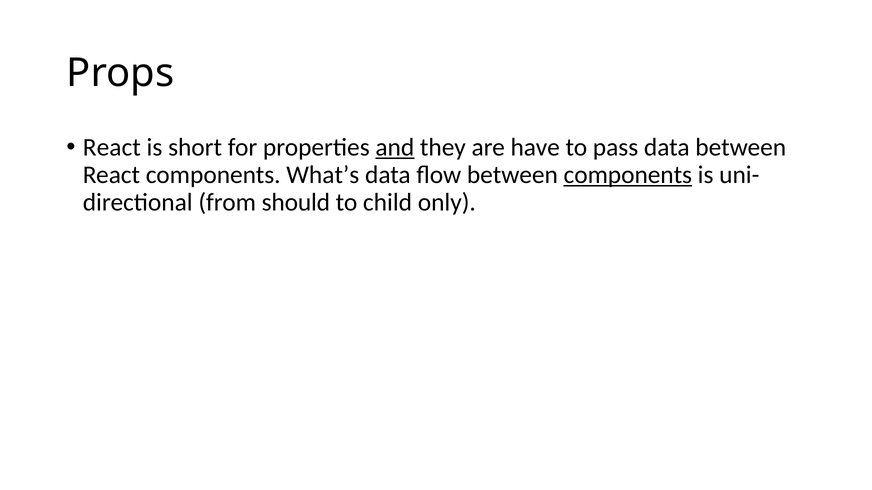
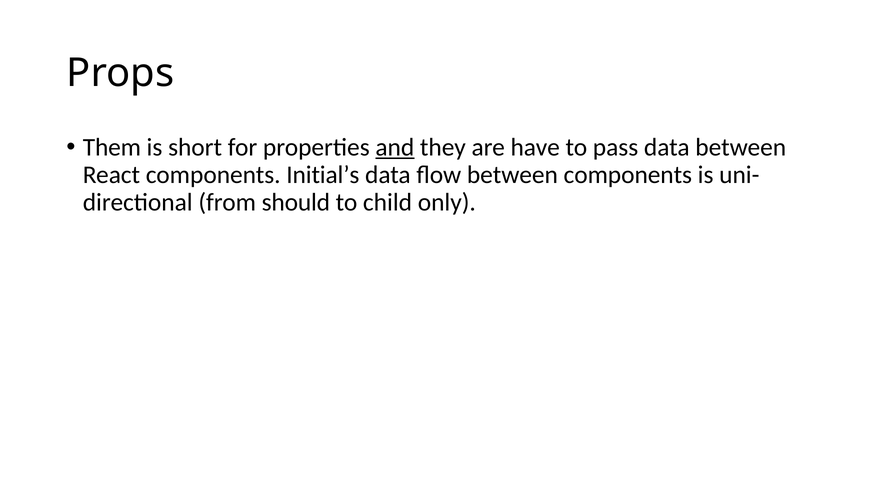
React: React -> Them (112, 147)
What’s: What’s -> Initial’s (323, 175)
components underline: present -> none (628, 175)
